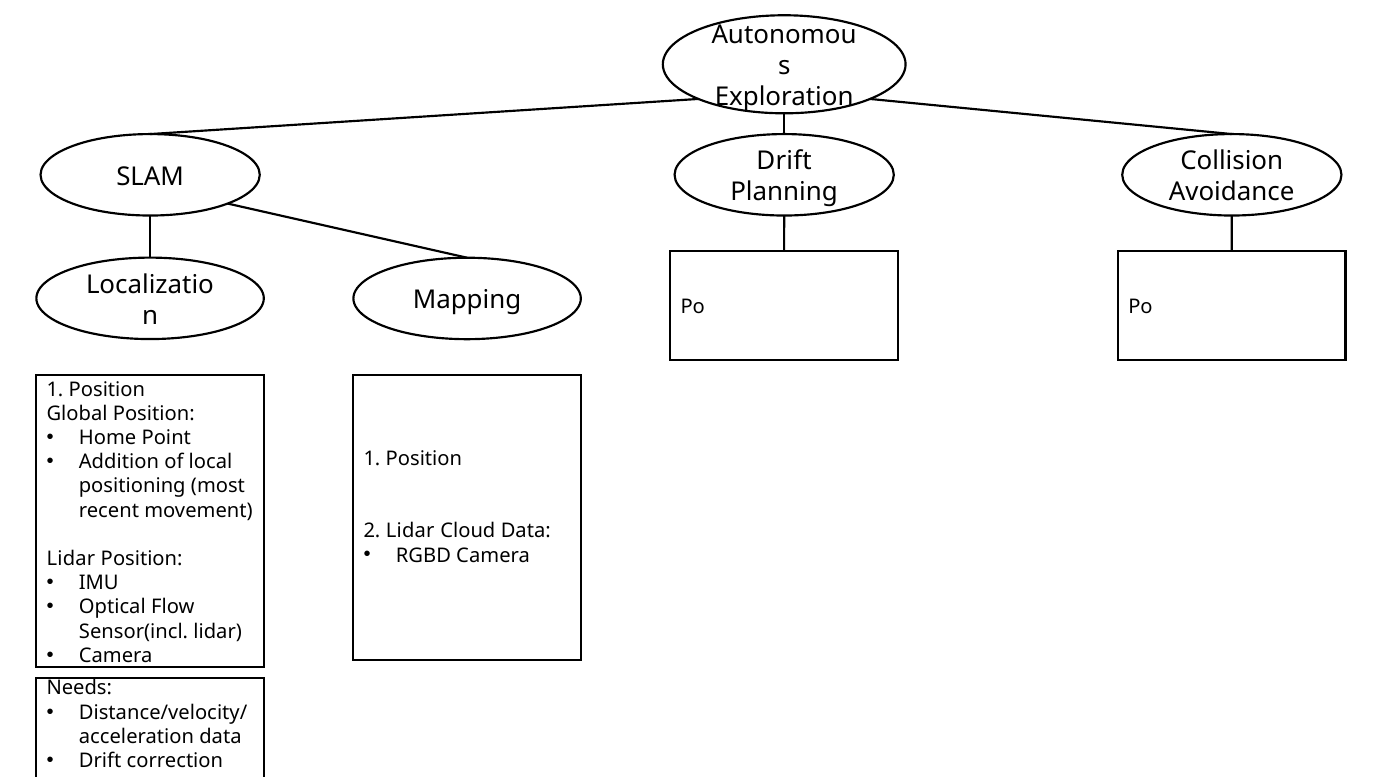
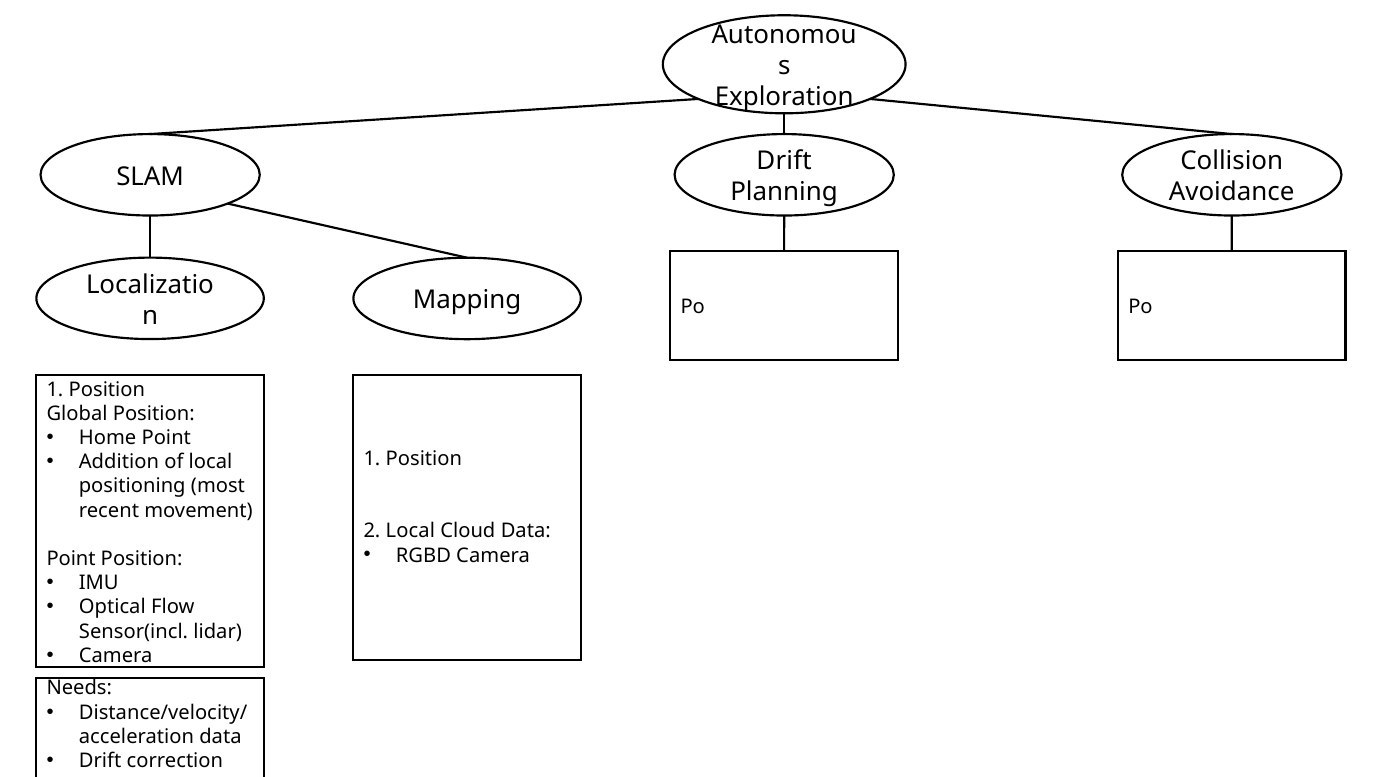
2 Lidar: Lidar -> Local (410, 531)
Lidar: Lidar -> Point (71, 559)
